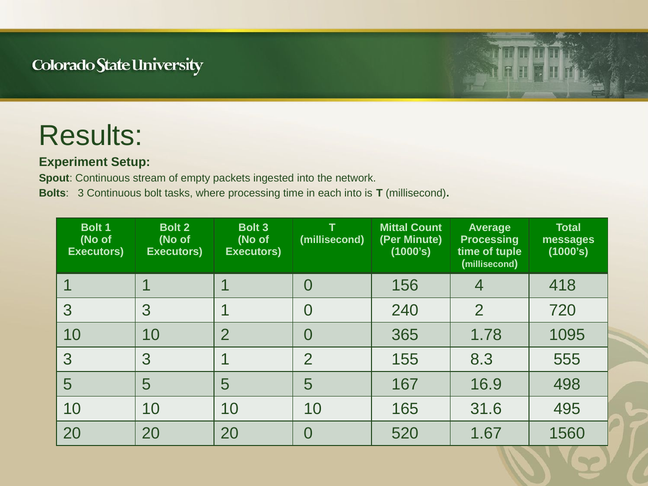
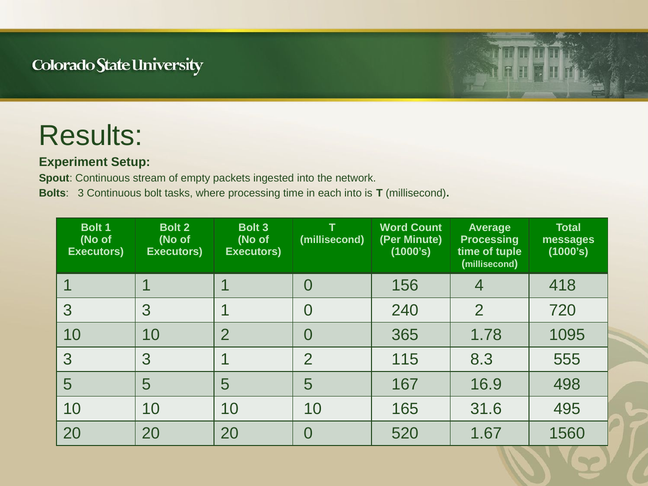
Mittal: Mittal -> Word (394, 228)
155: 155 -> 115 (405, 360)
